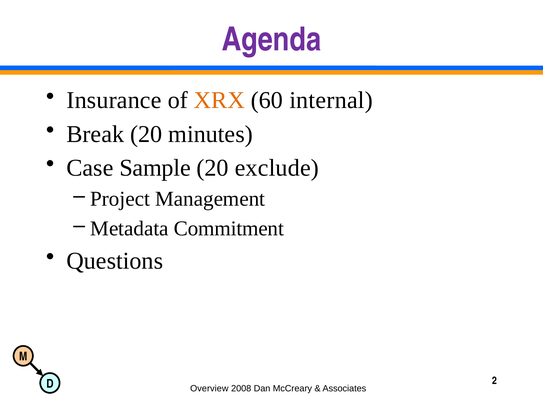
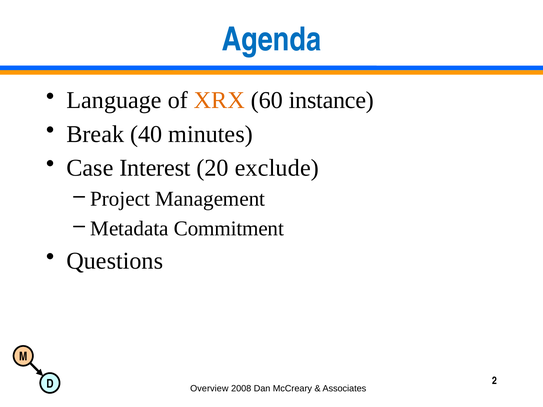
Agenda colour: purple -> blue (271, 40)
Insurance: Insurance -> Language (114, 100)
internal: internal -> instance (331, 100)
Break 20: 20 -> 40 (146, 134)
Sample: Sample -> Interest (155, 168)
